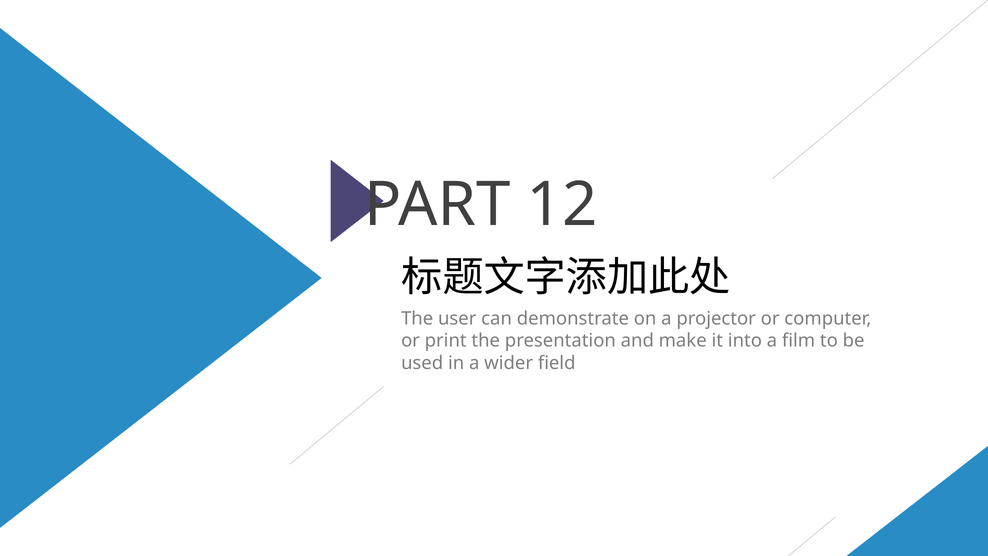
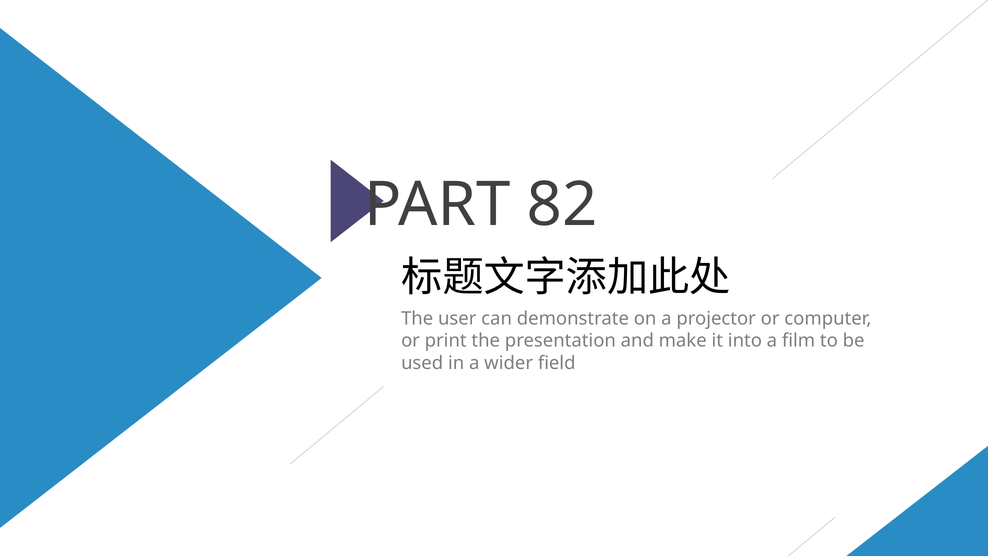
12: 12 -> 82 (562, 205)
